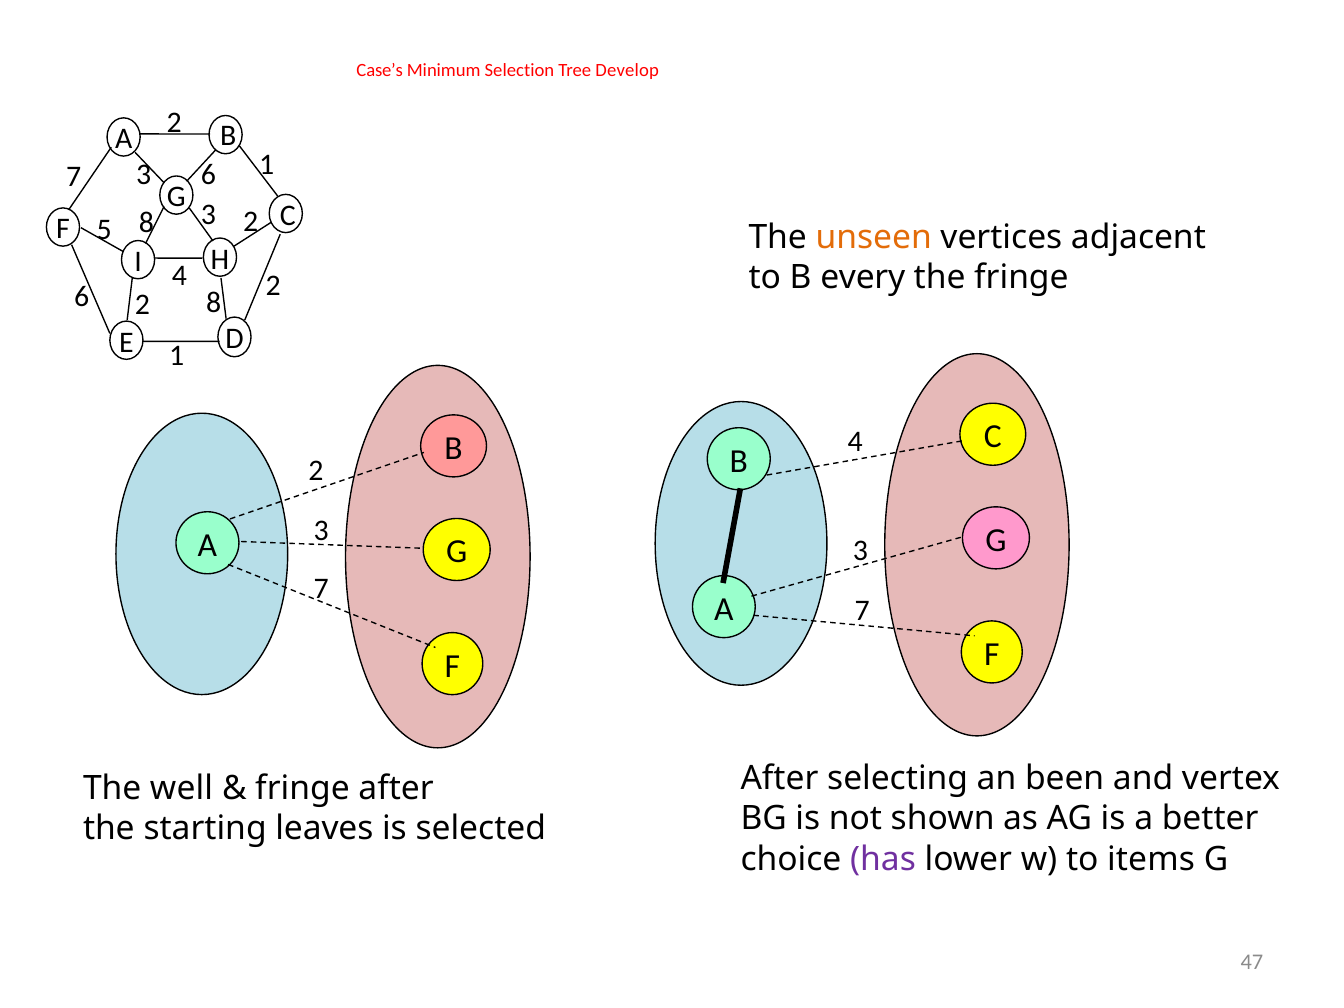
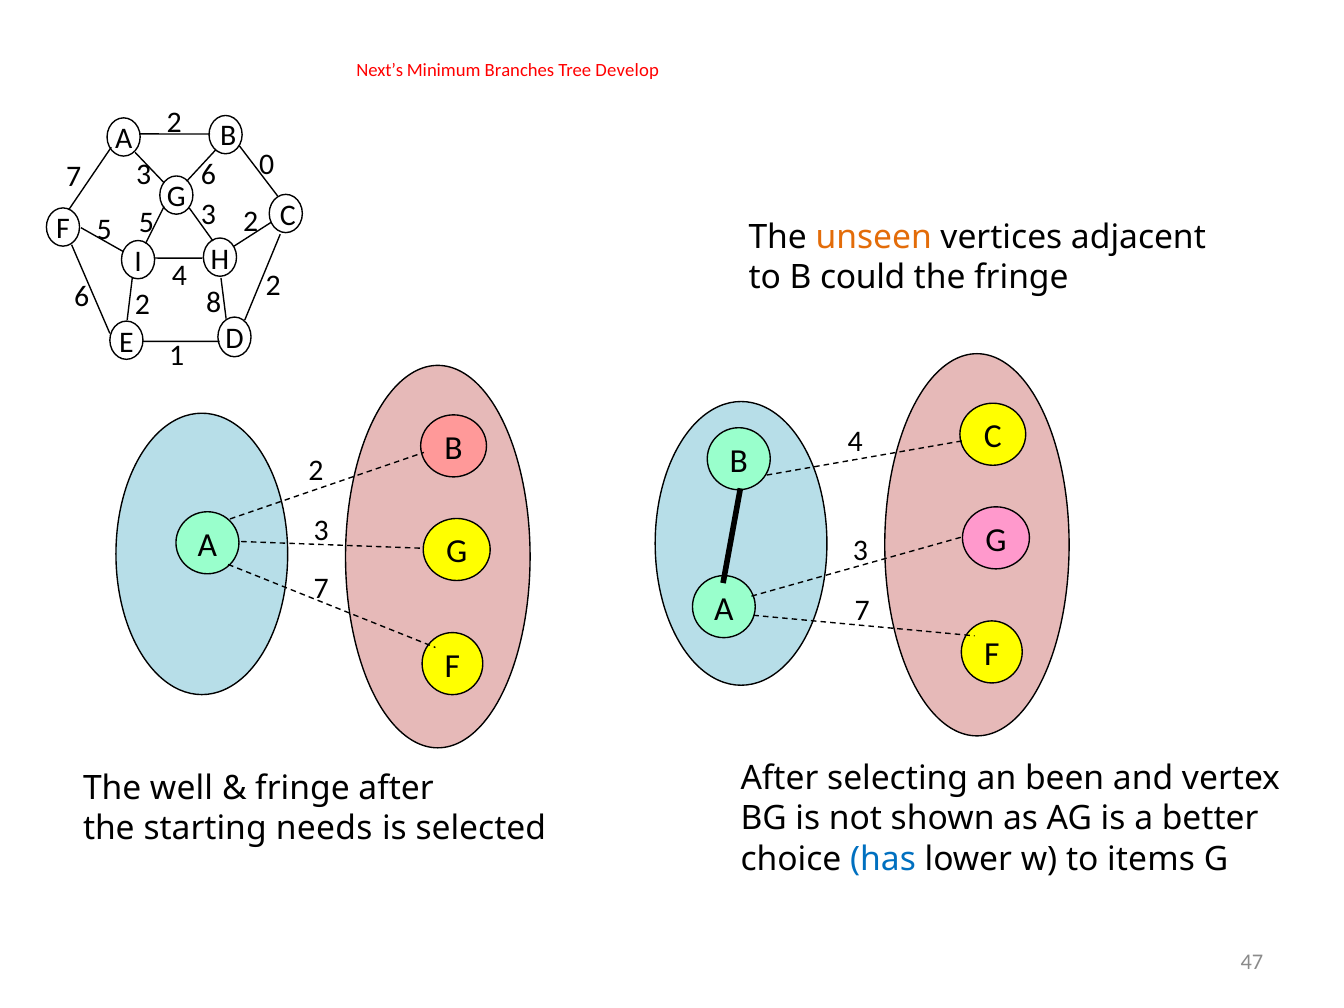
Case’s: Case’s -> Next’s (380, 70)
Selection: Selection -> Branches (519, 70)
6 1: 1 -> 0 (267, 165)
5 8: 8 -> 5 (146, 223)
every: every -> could (863, 277)
leaves: leaves -> needs (324, 828)
has colour: purple -> blue (883, 859)
